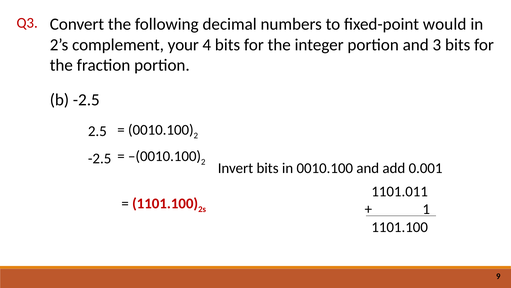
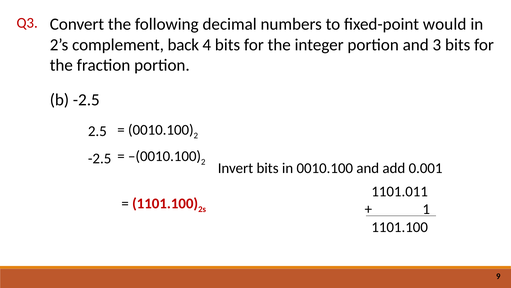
your: your -> back (183, 45)
